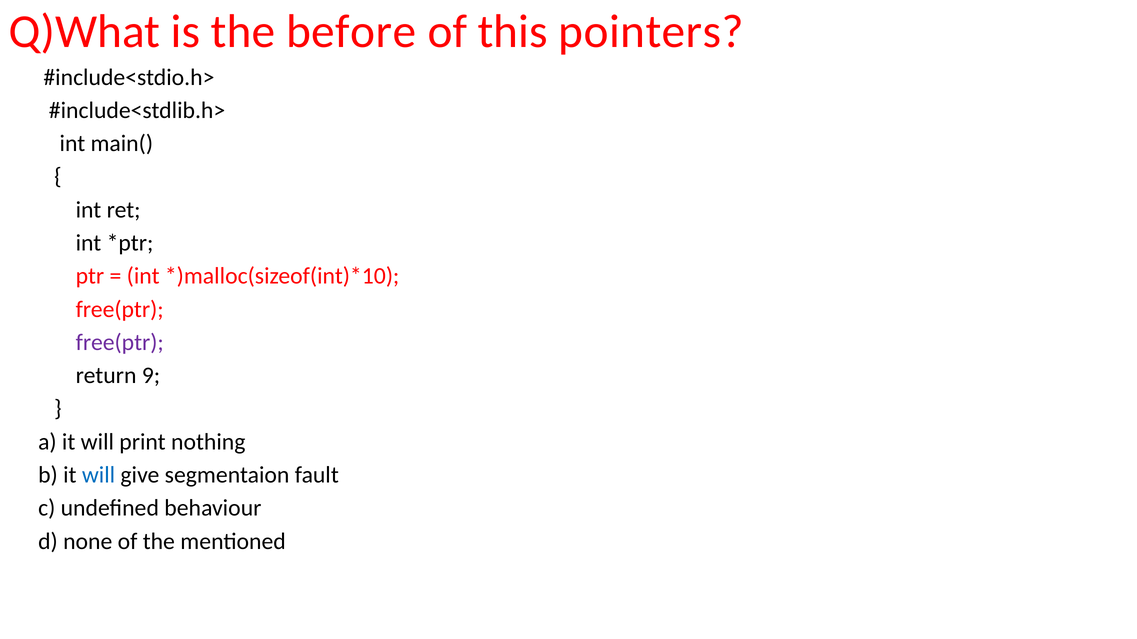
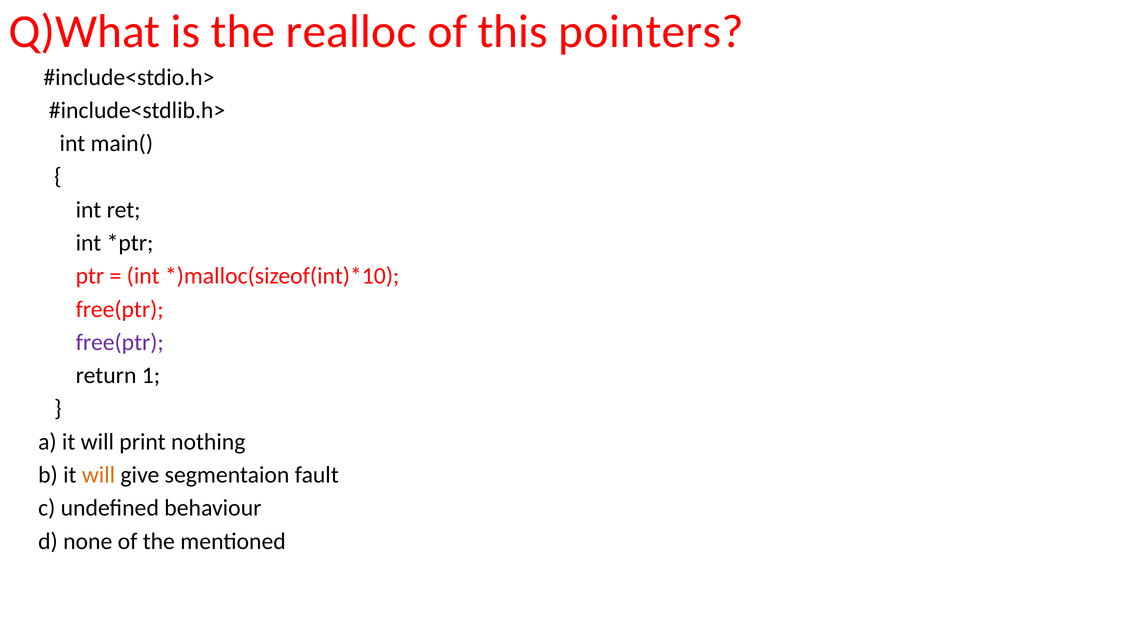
before: before -> realloc (351, 32)
9: 9 -> 1 (151, 376)
will colour: blue -> orange (99, 475)
